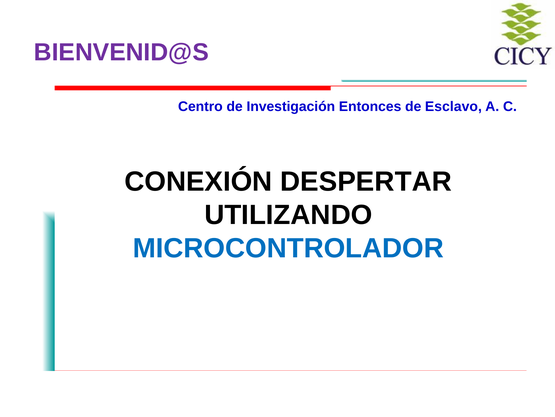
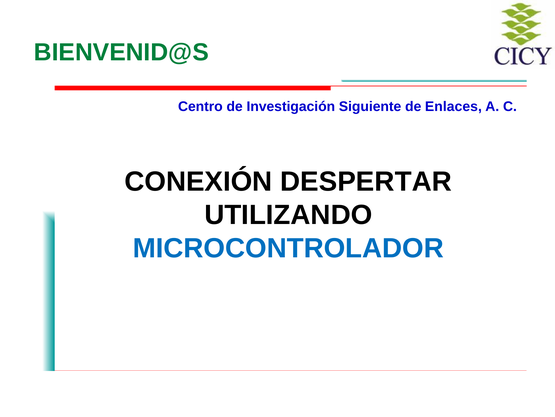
BIENVENID@S colour: purple -> green (121, 52)
Entonces: Entonces -> Siguiente (370, 107)
Esclavo: Esclavo -> Enlaces (453, 107)
